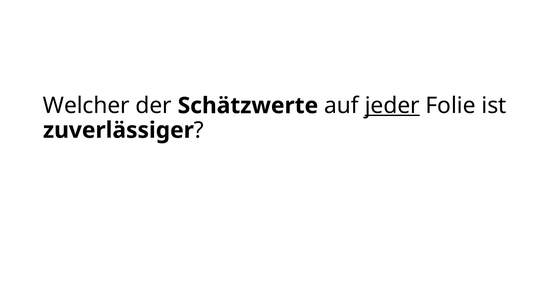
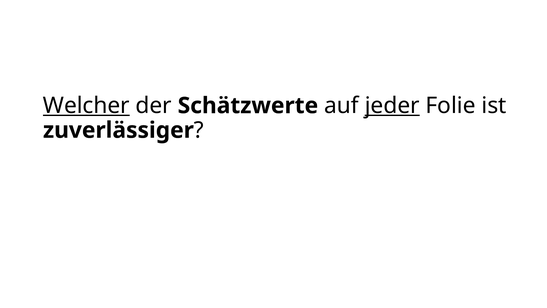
Welcher underline: none -> present (86, 106)
